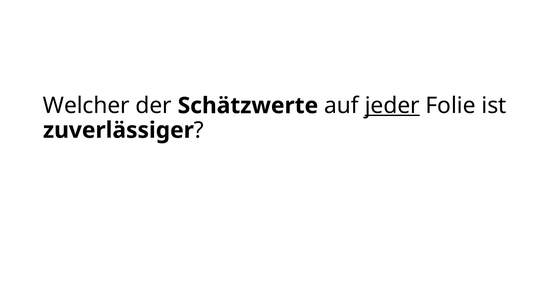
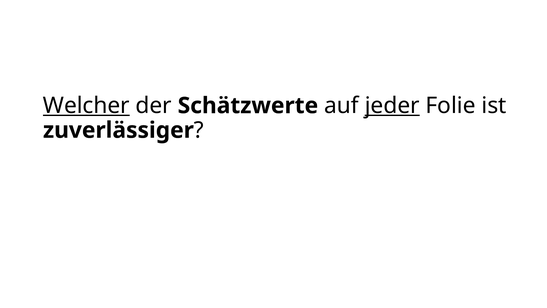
Welcher underline: none -> present (86, 106)
